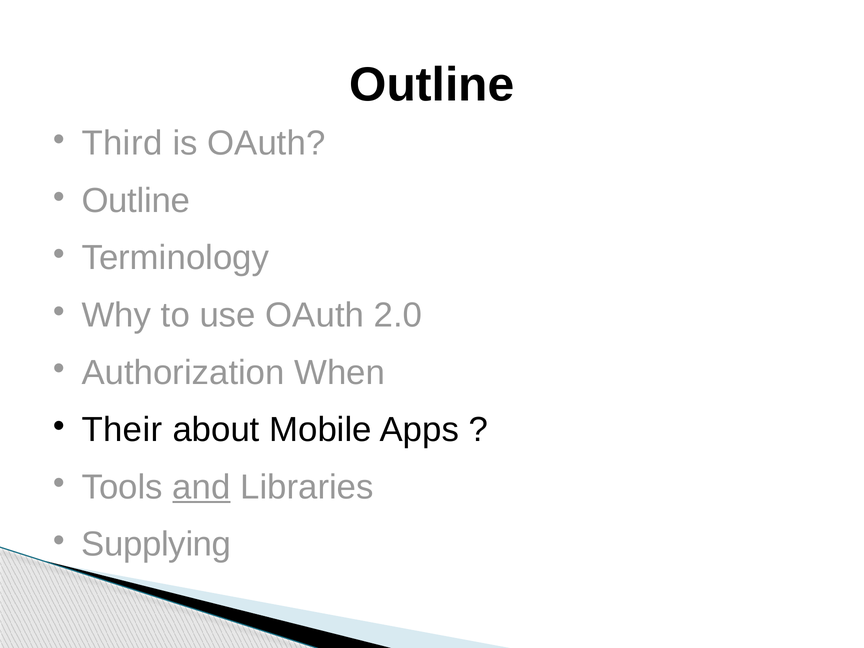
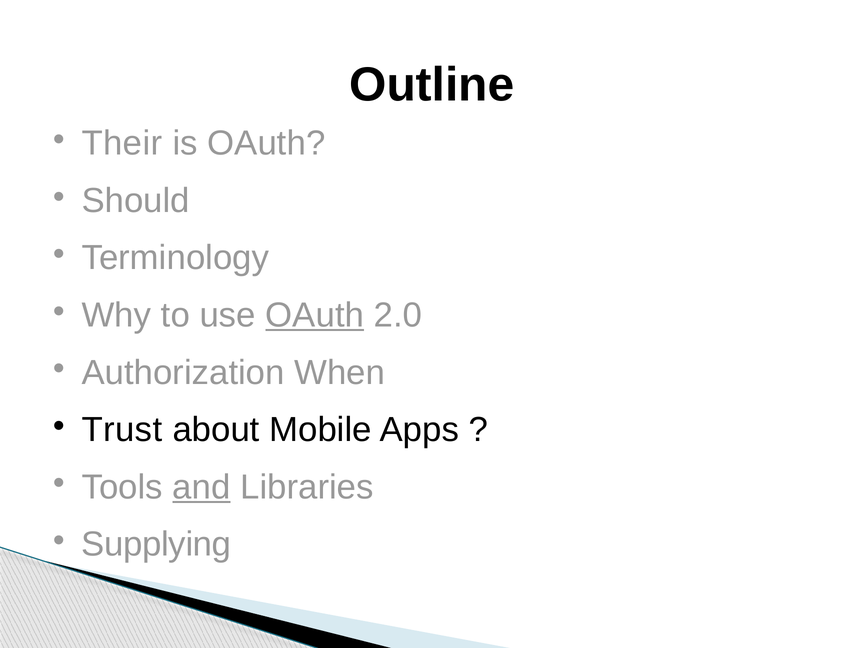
Third: Third -> Their (122, 143)
Outline: Outline -> Should (136, 201)
OAuth underline: none -> present (315, 315)
Their: Their -> Trust (122, 430)
